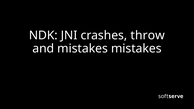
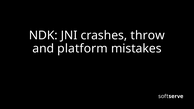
and mistakes: mistakes -> platform (83, 49)
